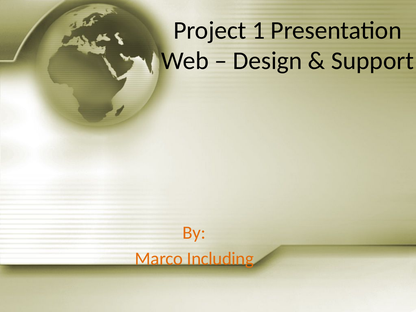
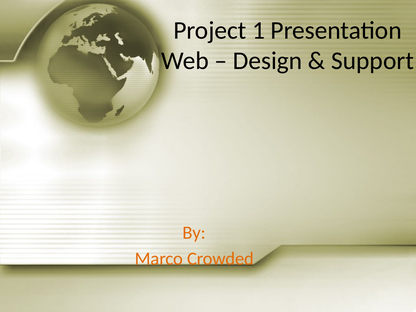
Including: Including -> Crowded (220, 259)
